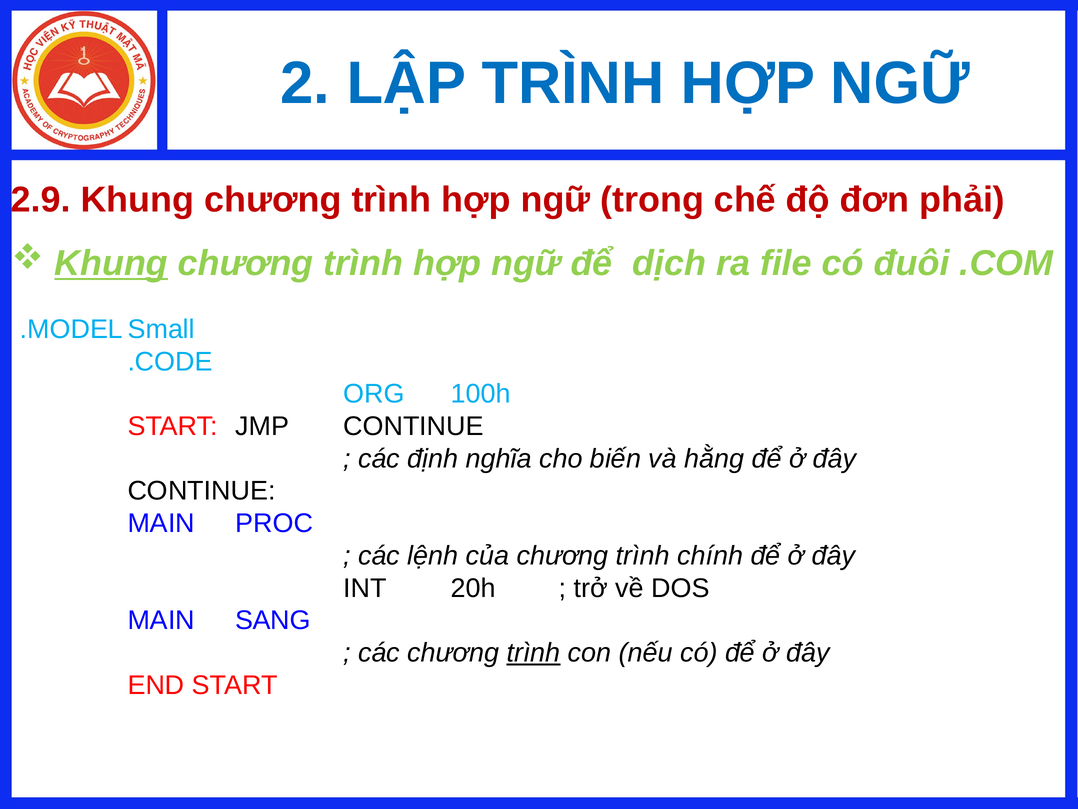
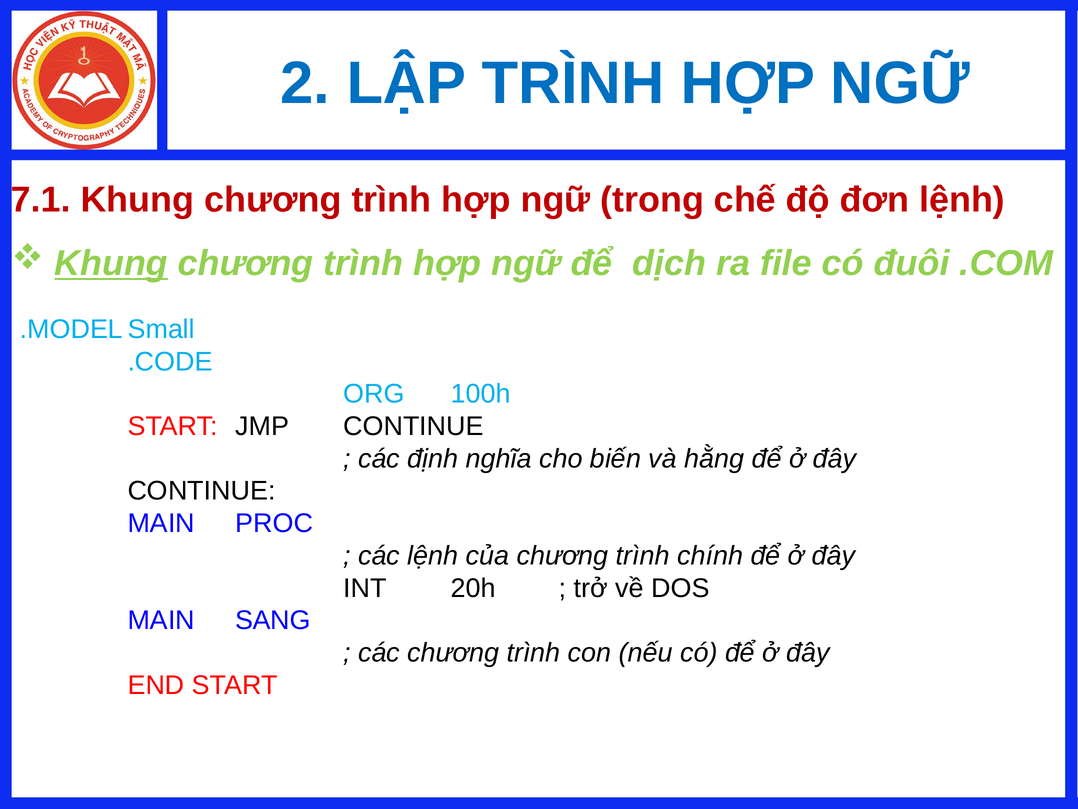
2.9: 2.9 -> 7.1 (41, 200)
đơn phải: phải -> lệnh (962, 200)
trình underline: present -> none (534, 652)
